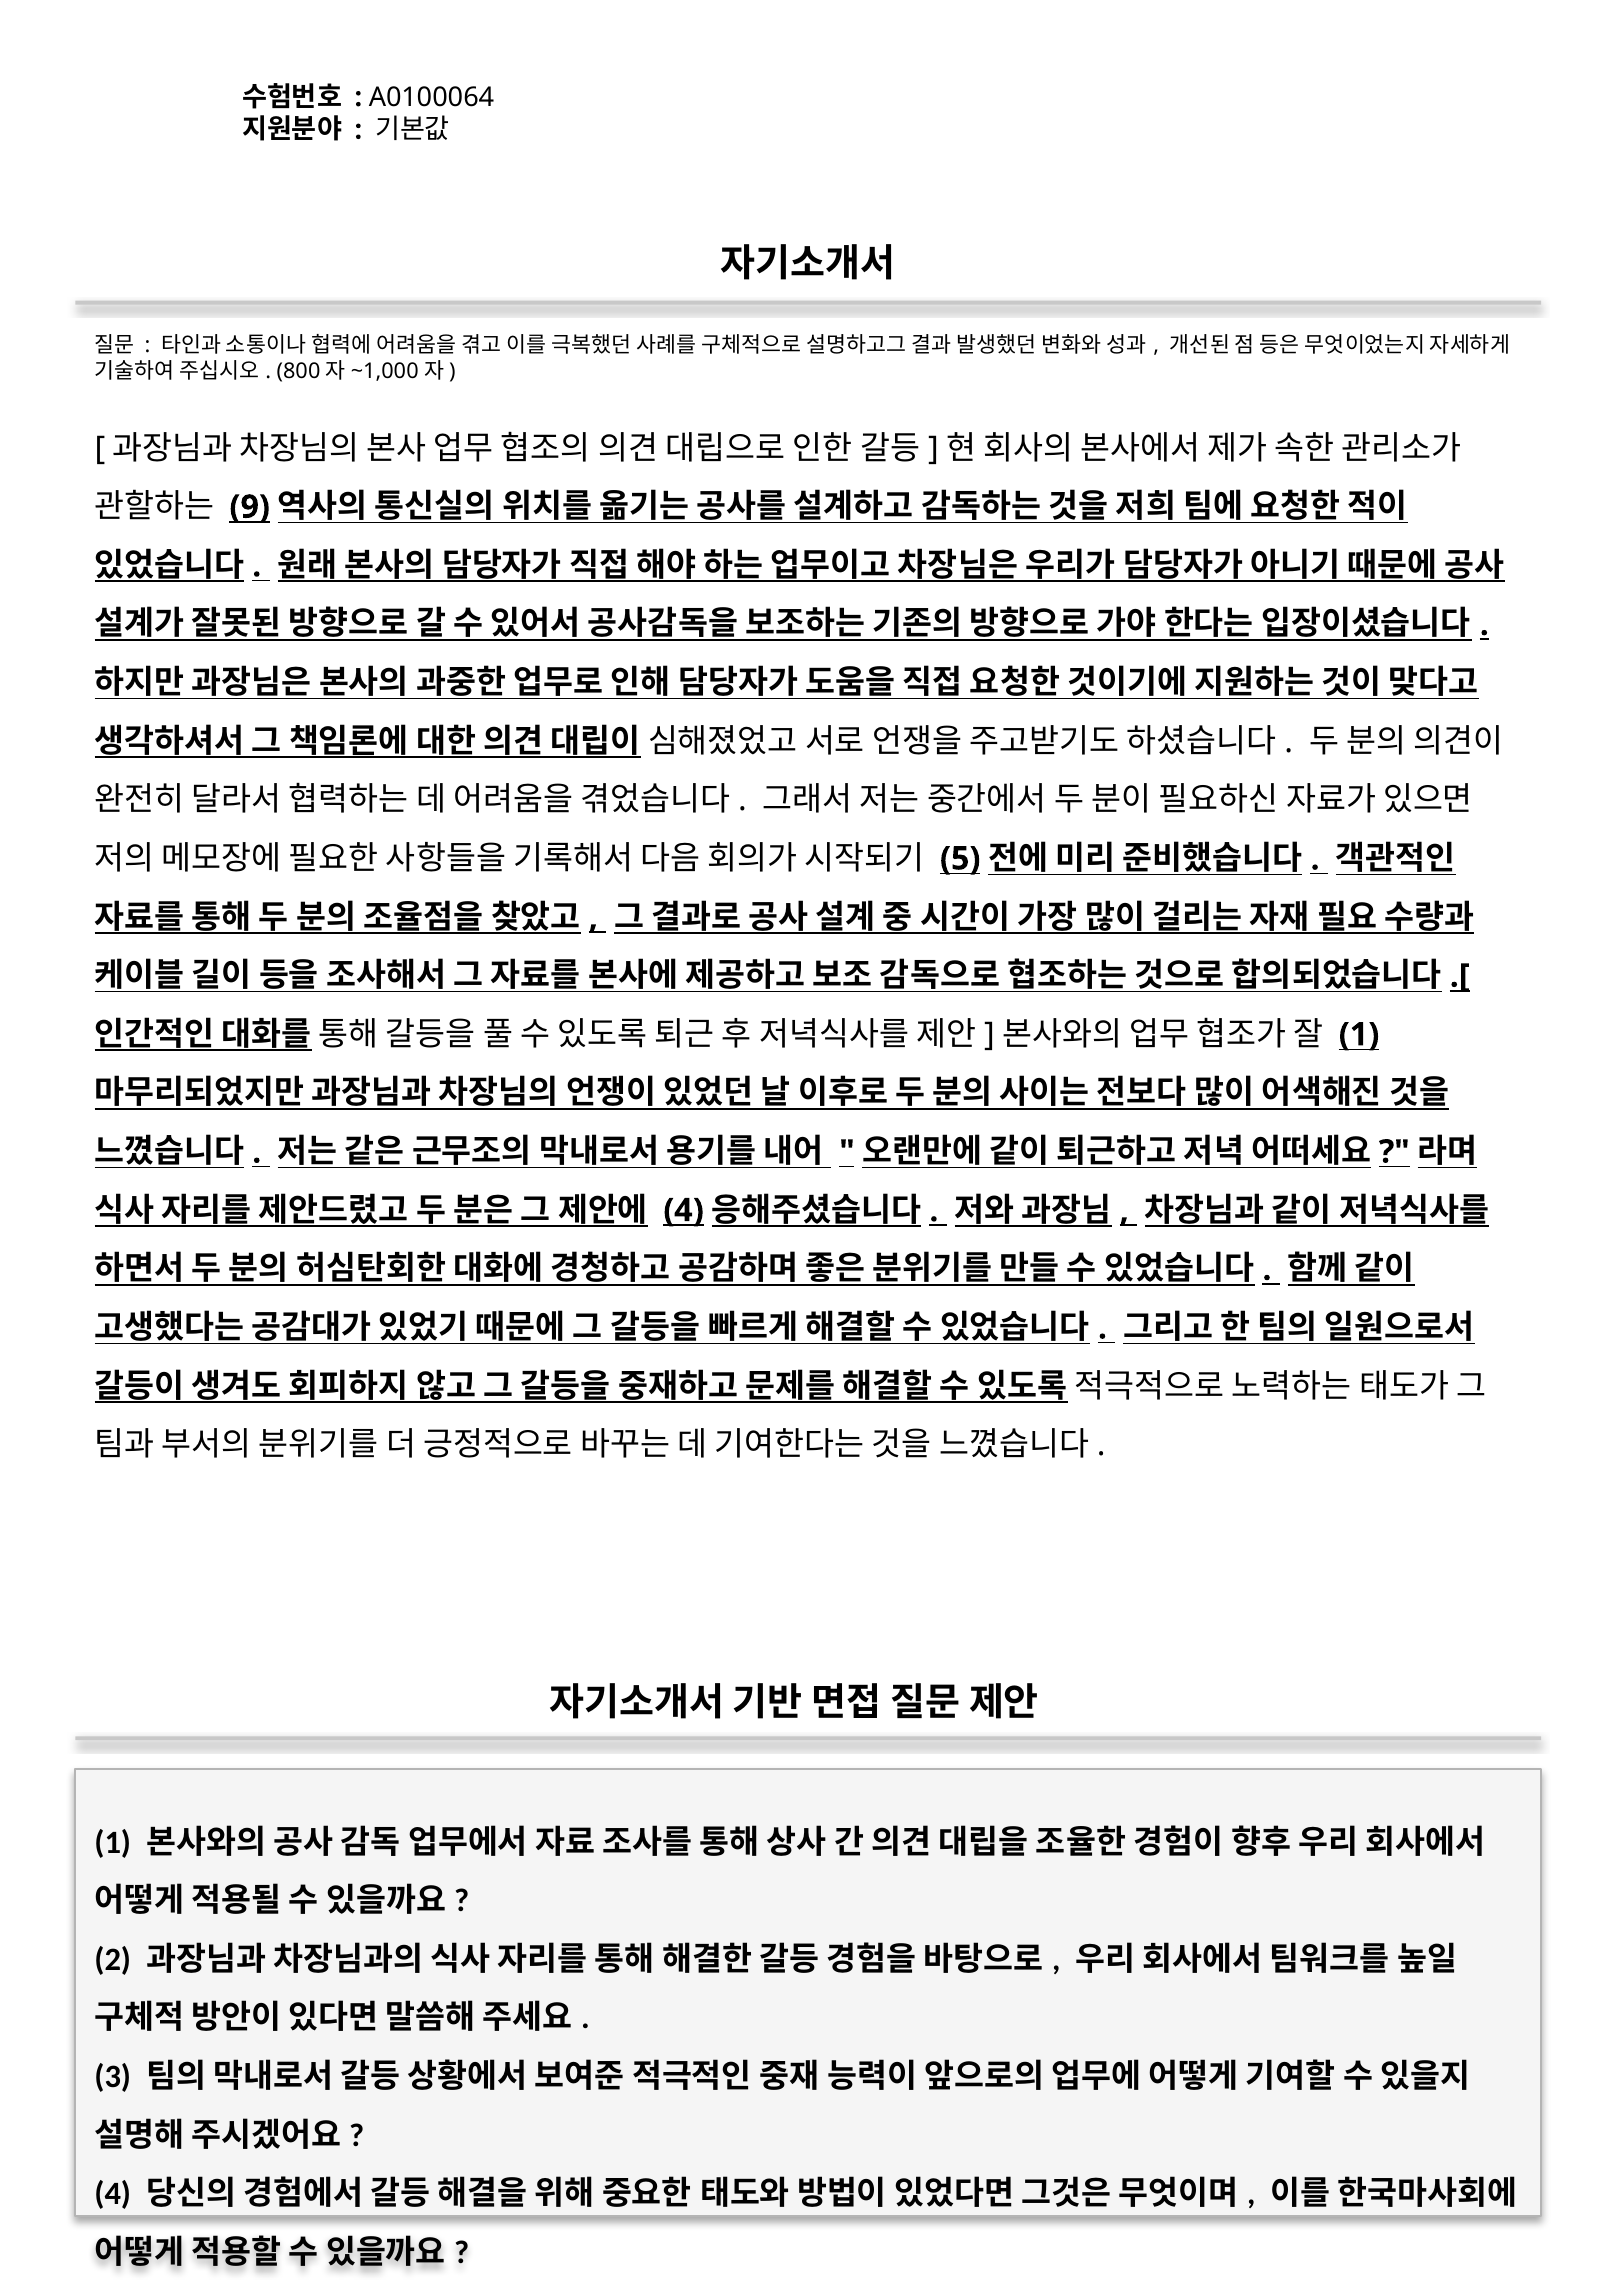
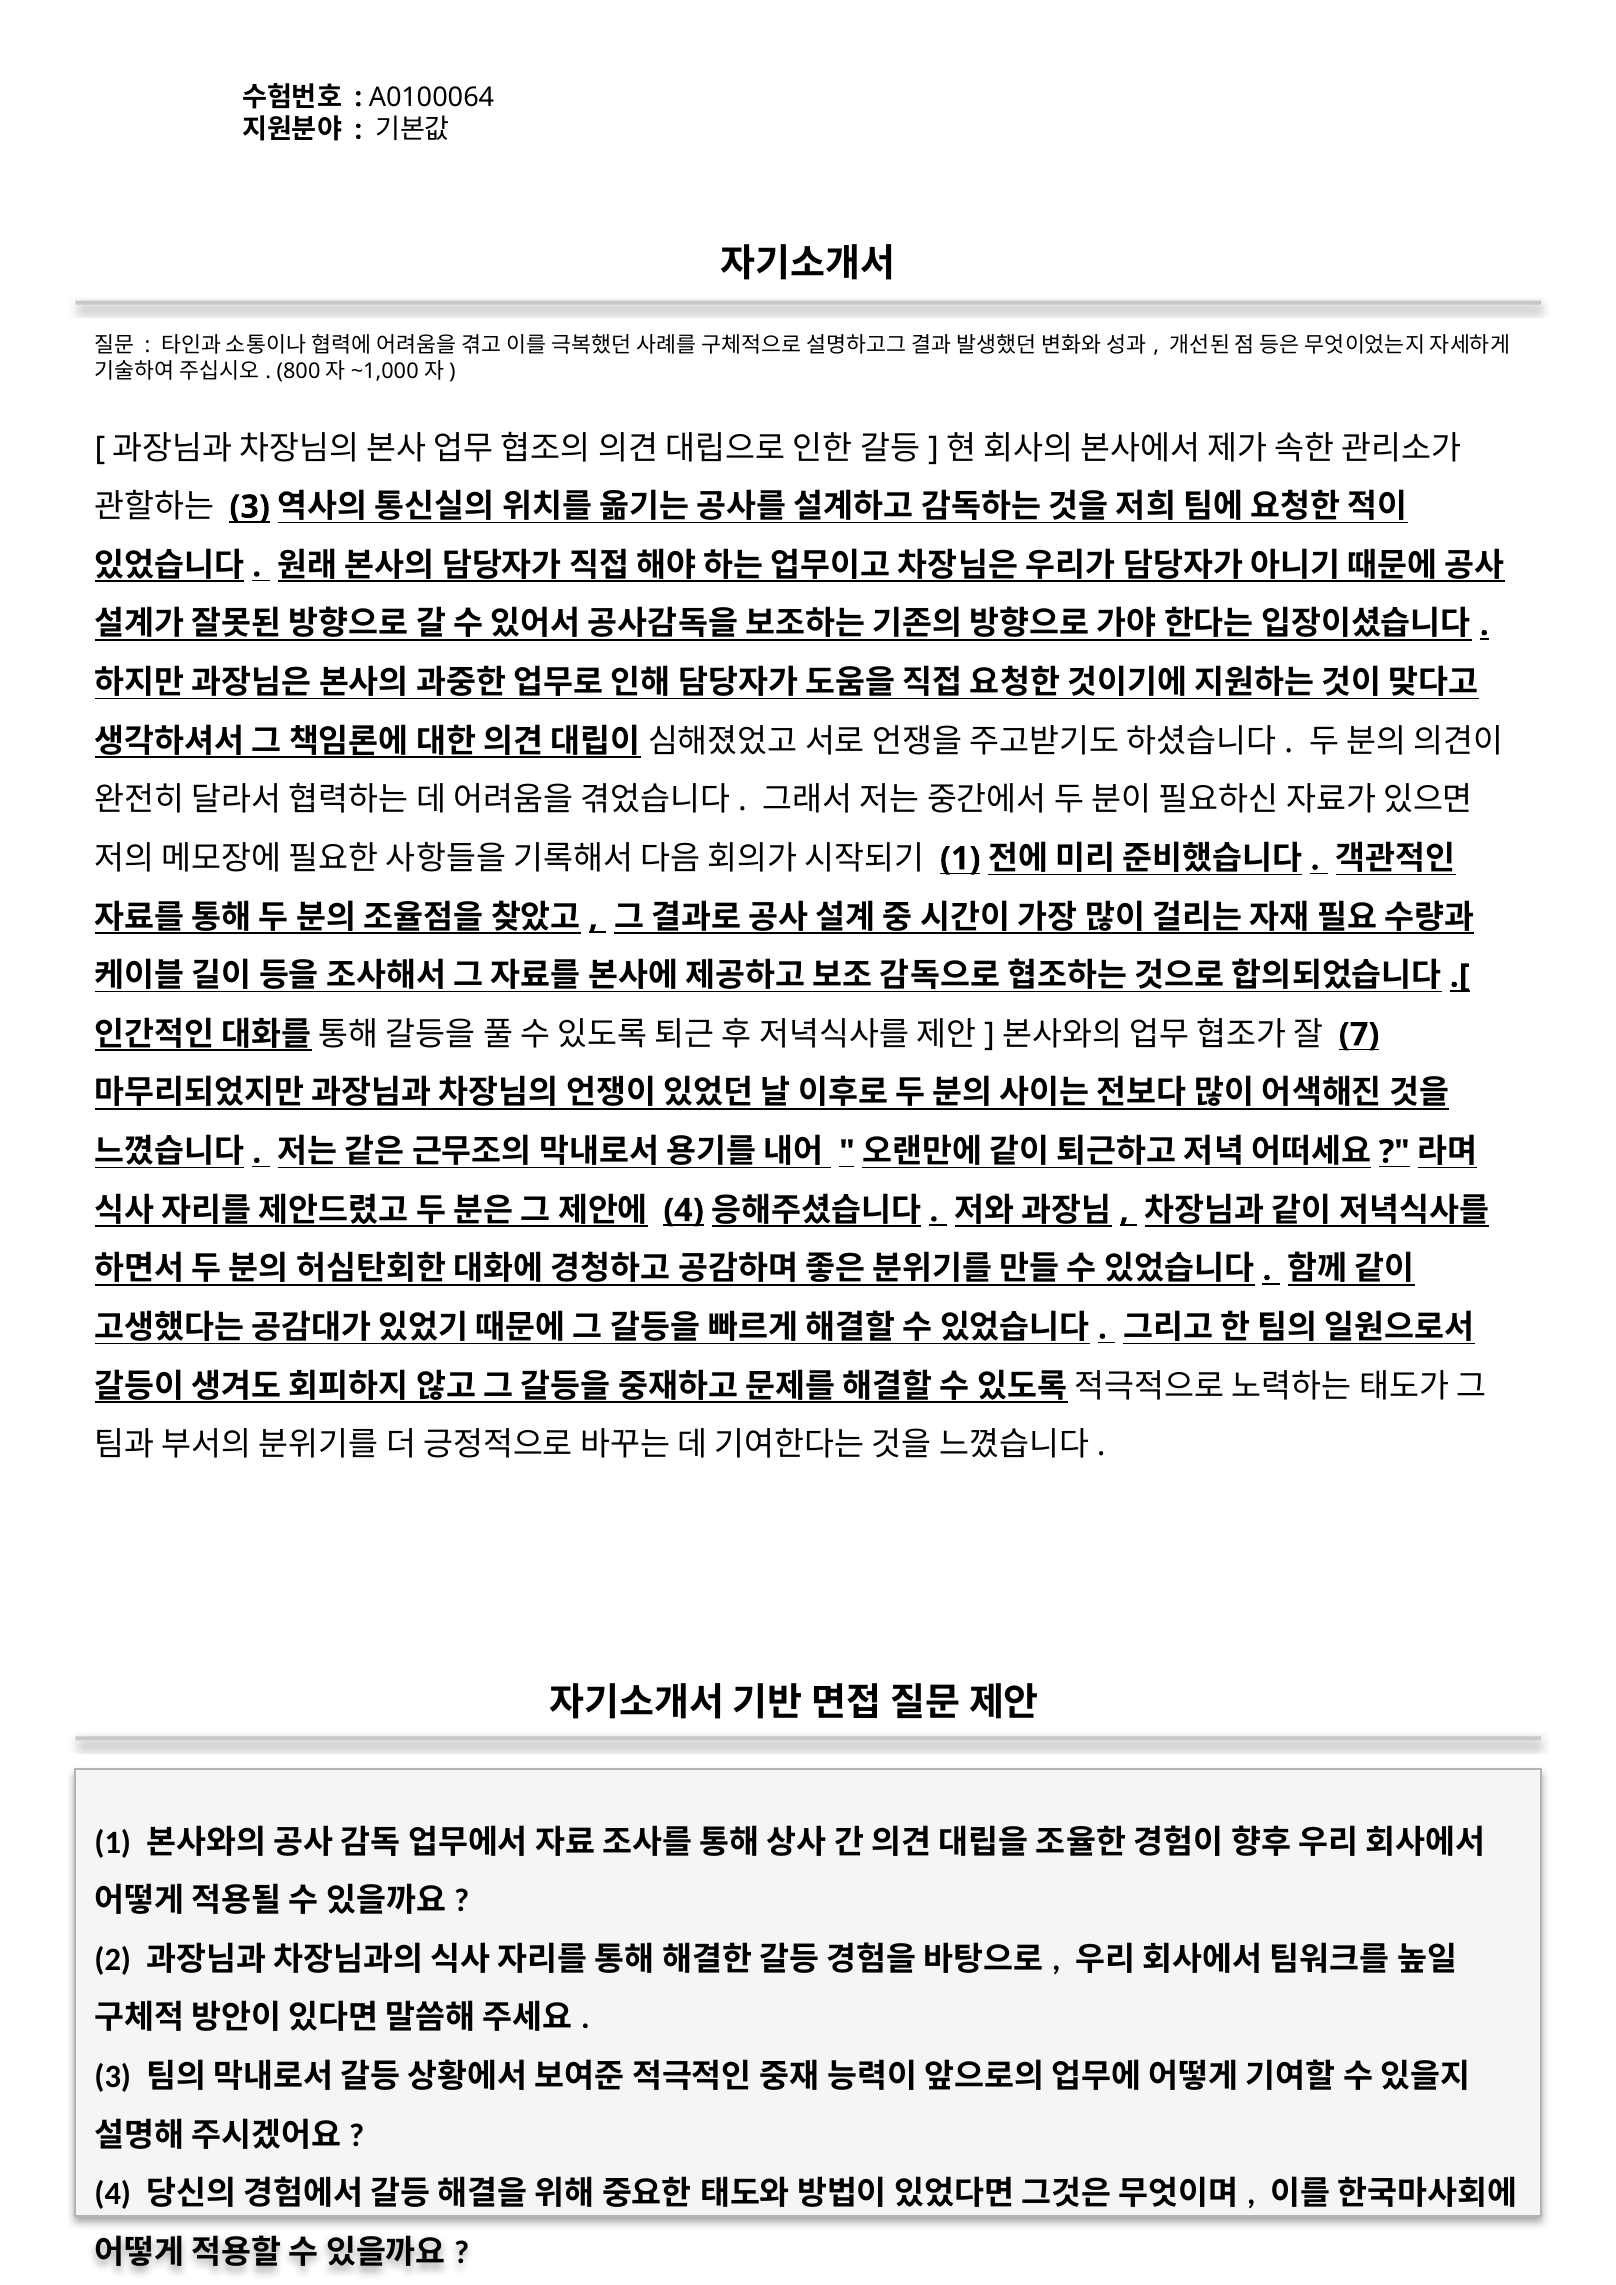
9: 9 -> 3 (250, 507)
5: 5 -> 1 (960, 859)
1: 1 -> 7 (1359, 1035)
